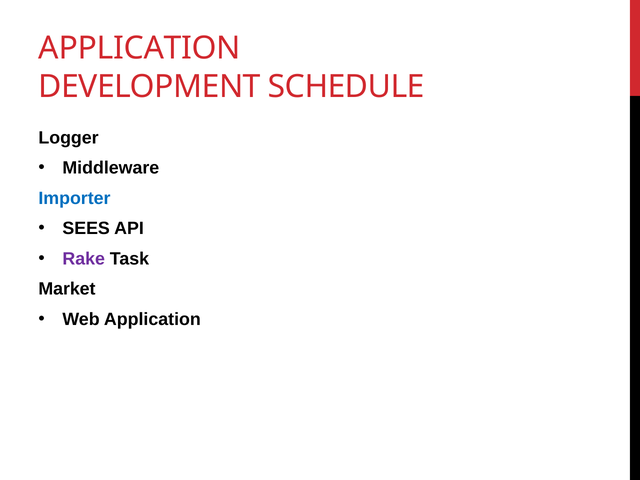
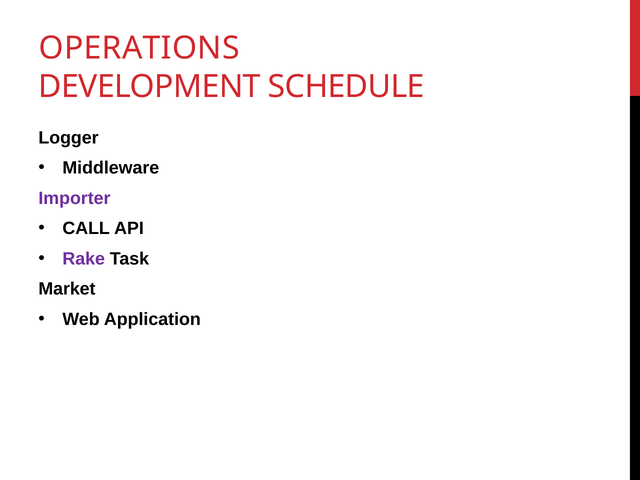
APPLICATION: APPLICATION -> OPERATIONS (139, 48)
Importer colour: blue -> purple (74, 198)
SEES: SEES -> CALL (86, 228)
